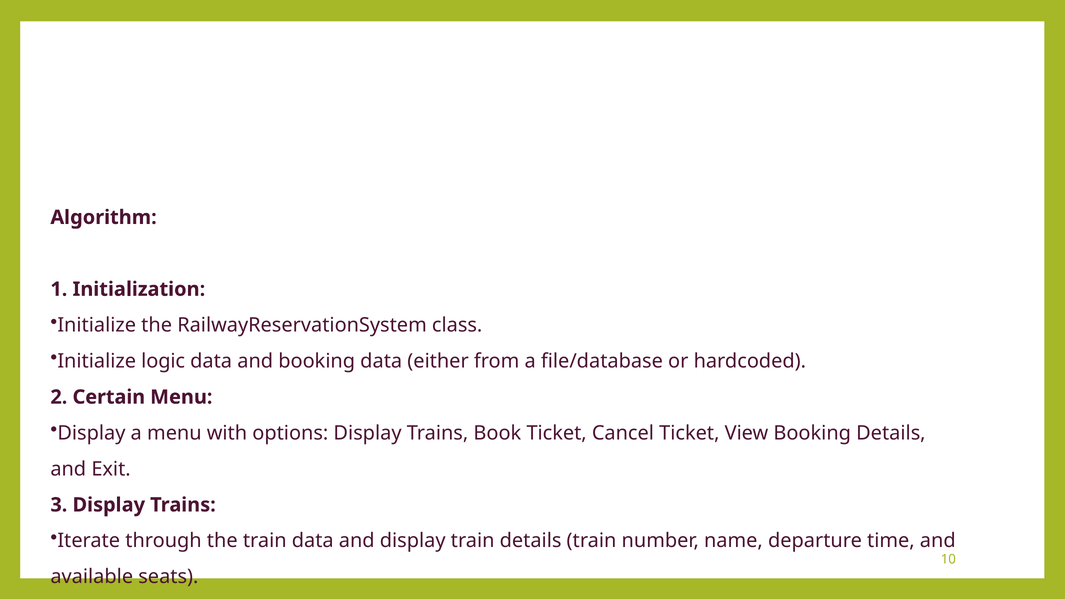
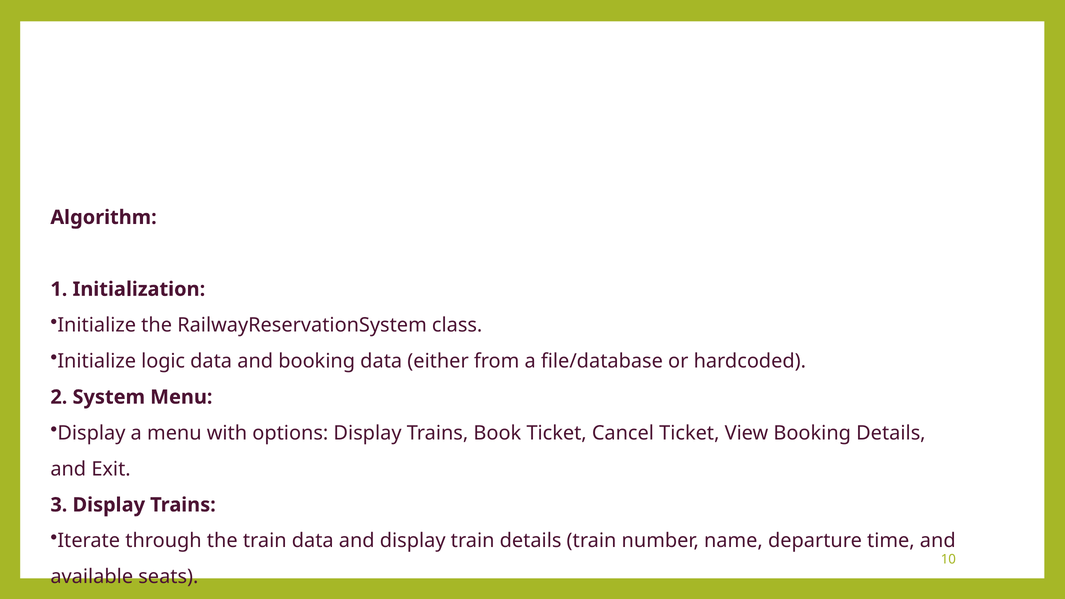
Certain: Certain -> System (109, 397)
